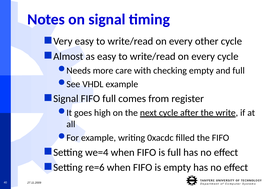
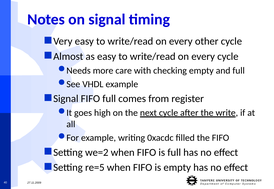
we=4: we=4 -> we=2 (97, 153)
re=6: re=6 -> re=5 (95, 168)
